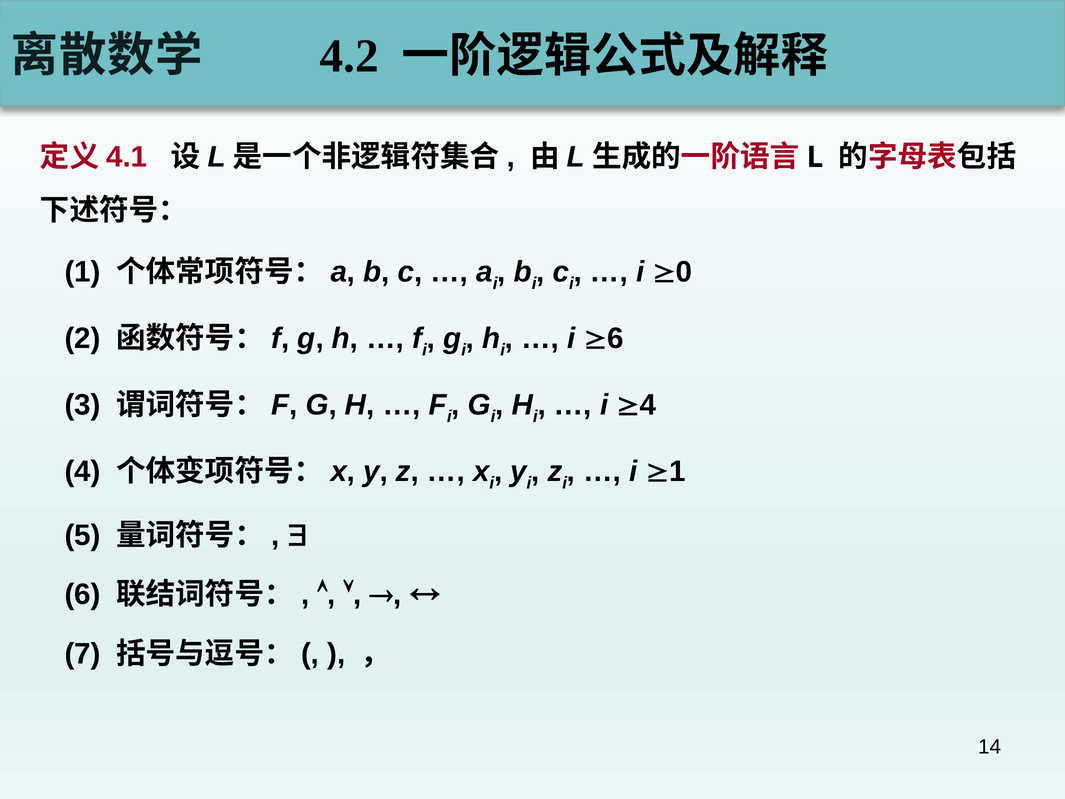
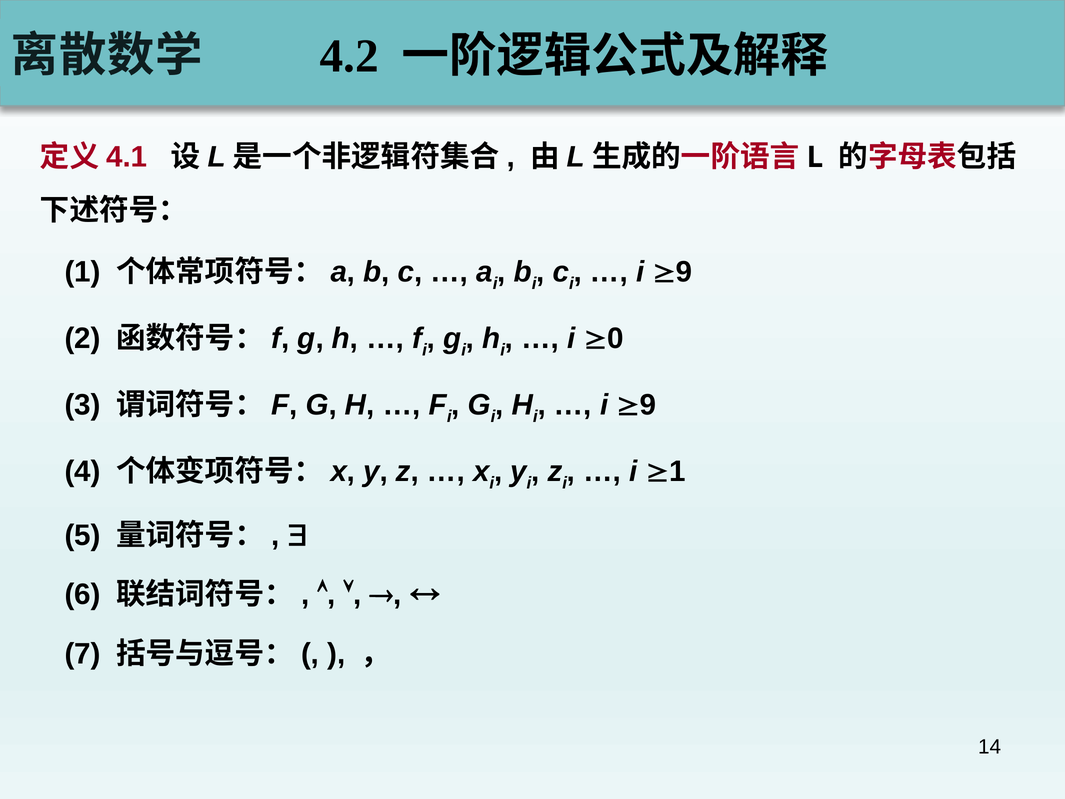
0: 0 -> 9 (684, 272)
6: 6 -> 0 (615, 338)
4: 4 -> 9 (648, 405)
